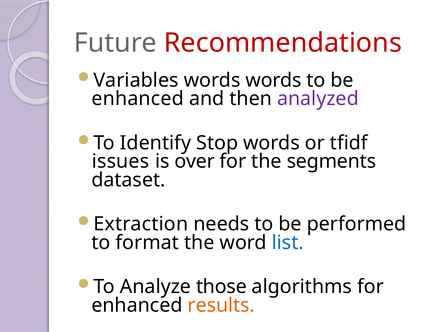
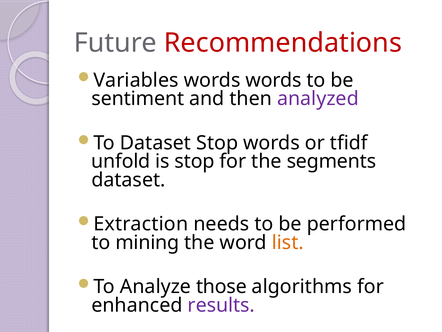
enhanced: enhanced -> sentiment (138, 99)
To Identify: Identify -> Dataset (155, 143)
issues: issues -> unfold (121, 161)
is over: over -> stop (195, 161)
format: format -> mining (147, 242)
list colour: blue -> orange (288, 242)
results colour: orange -> purple (221, 305)
